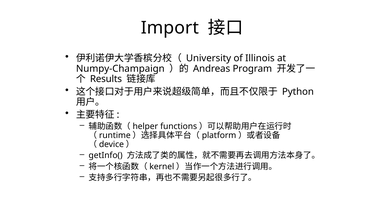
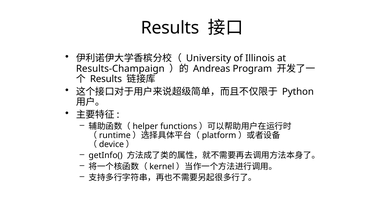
Import: Import -> Results (170, 28)
Numpy-Champaign: Numpy-Champaign -> Results-Champaign (120, 69)
